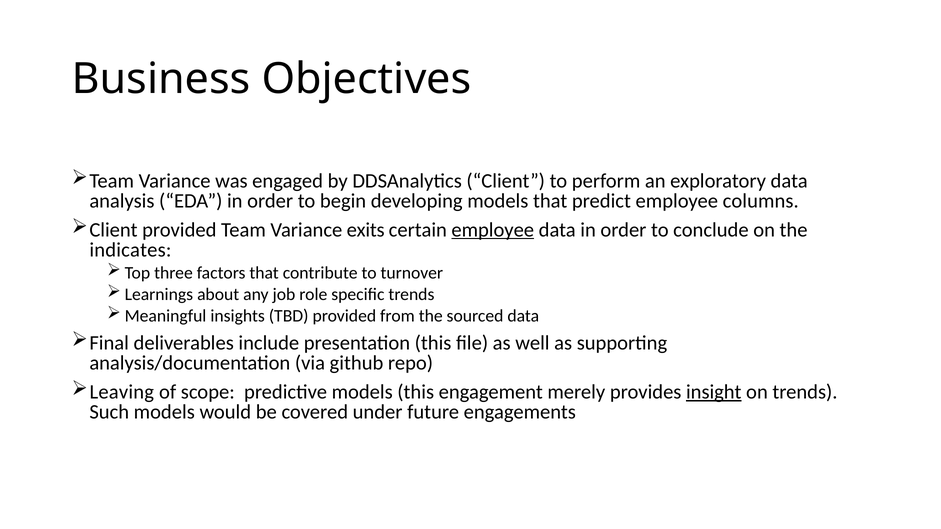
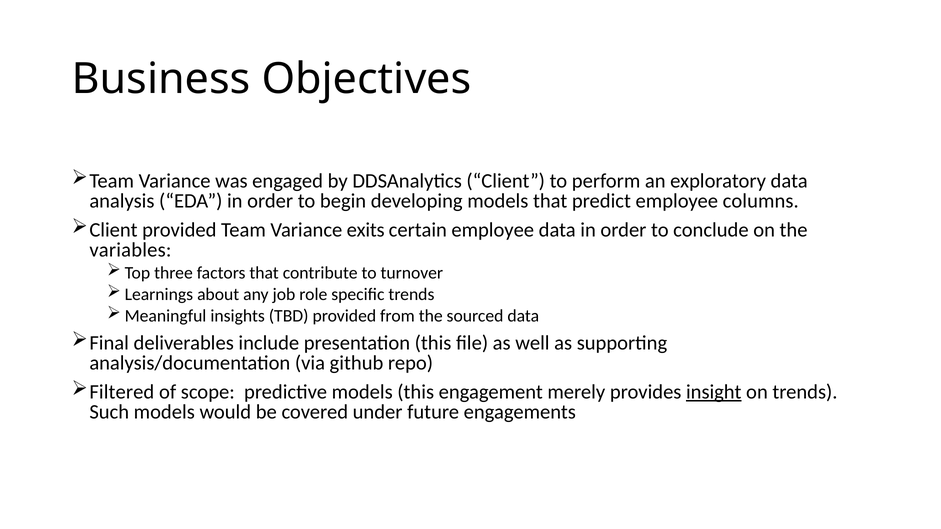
employee underline: present -> none (493, 230)
indicates: indicates -> variables (130, 250)
Leaving: Leaving -> Filtered (122, 392)
